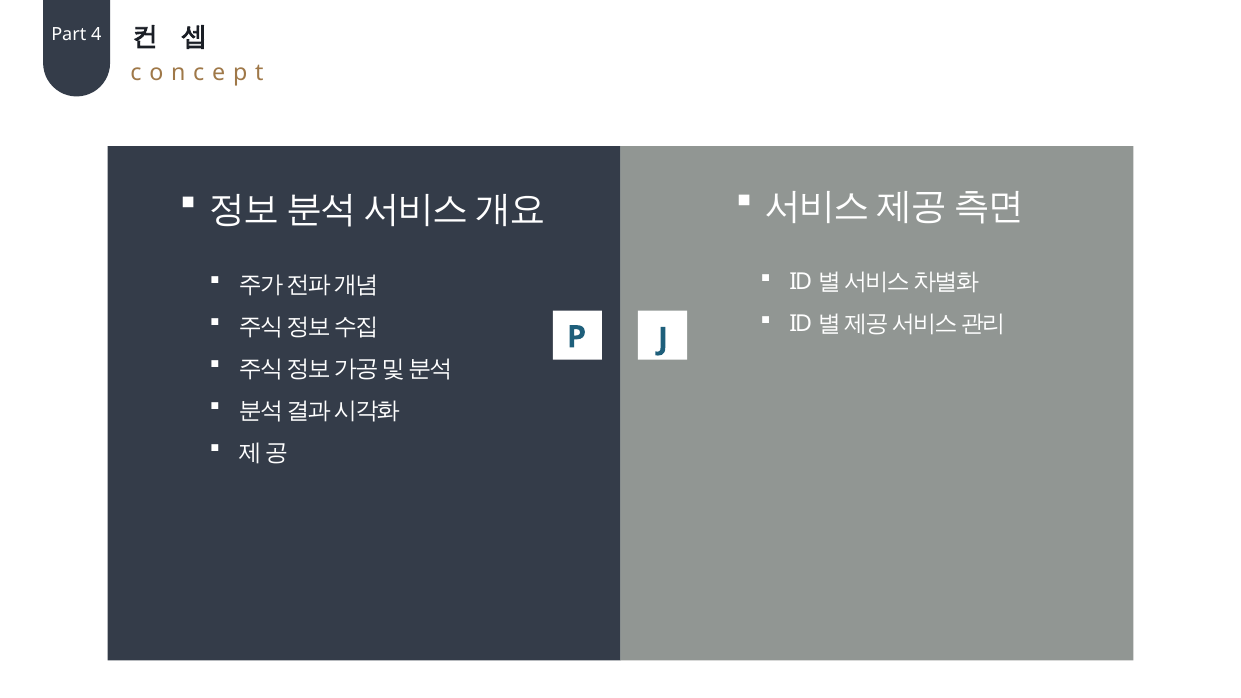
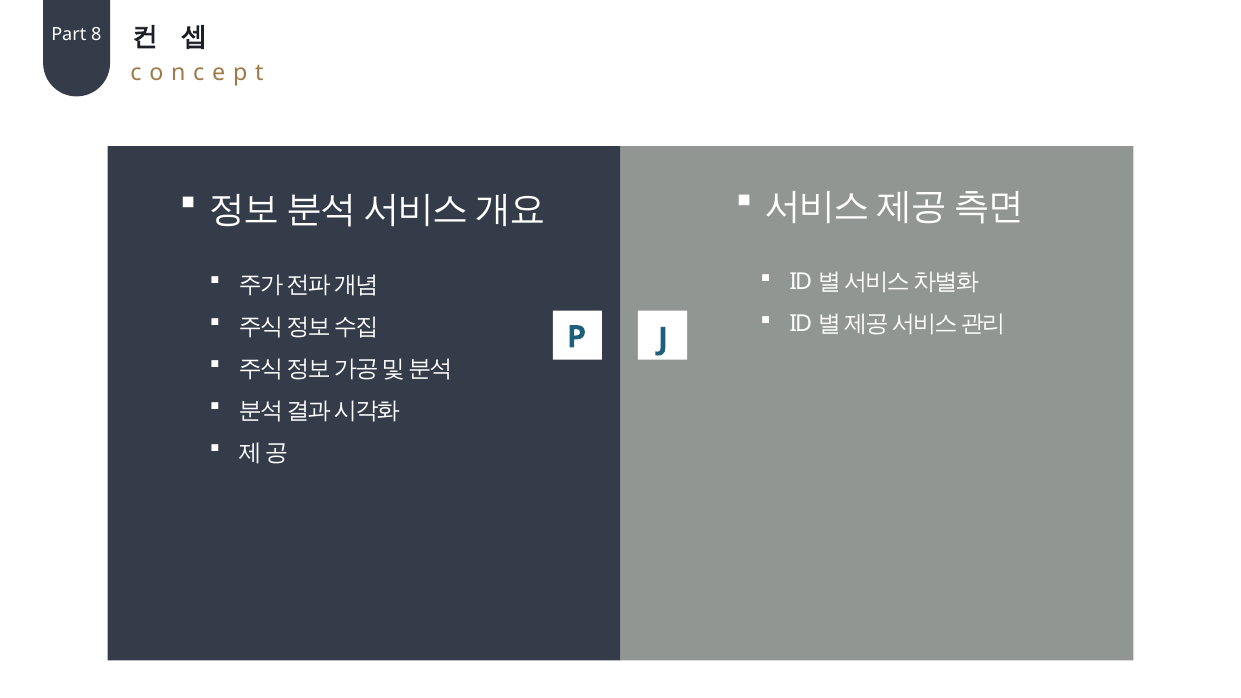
4: 4 -> 8 (96, 35)
